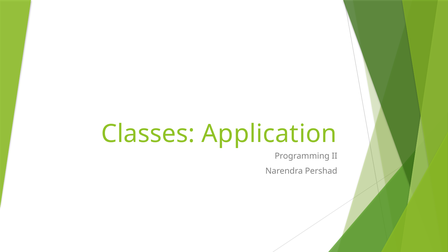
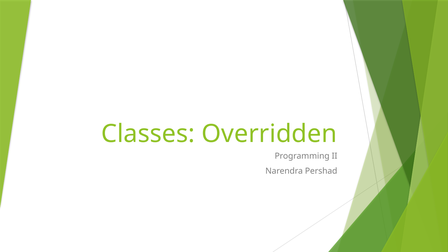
Application: Application -> Overridden (269, 134)
